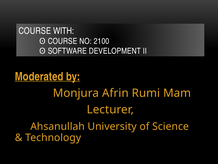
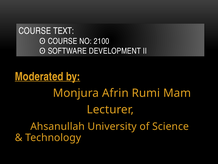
WITH: WITH -> TEXT (64, 31)
